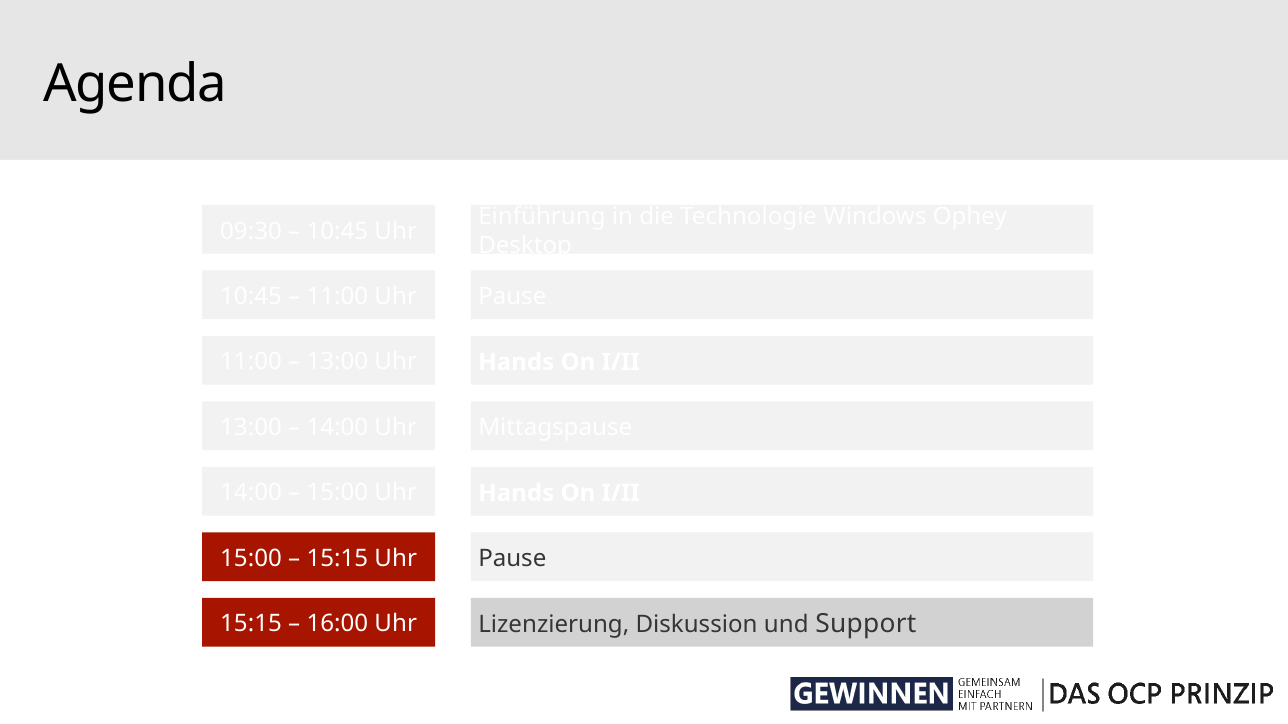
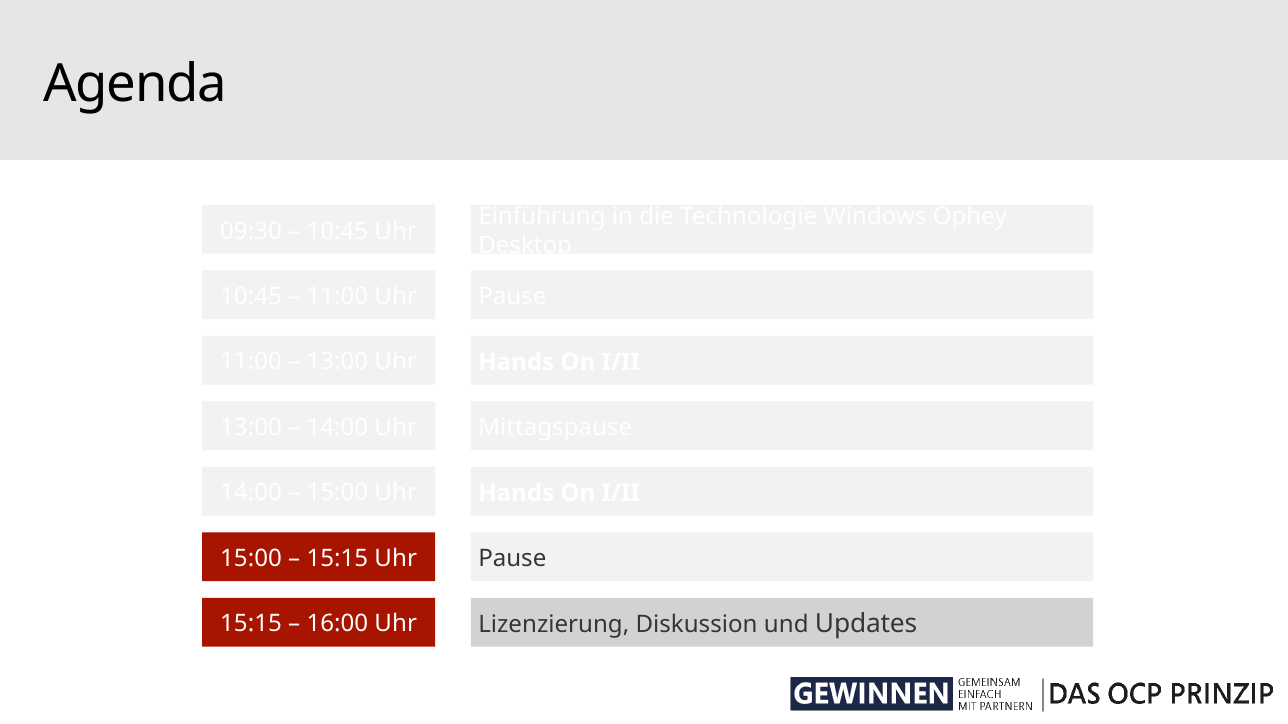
Support: Support -> Updates (866, 624)
